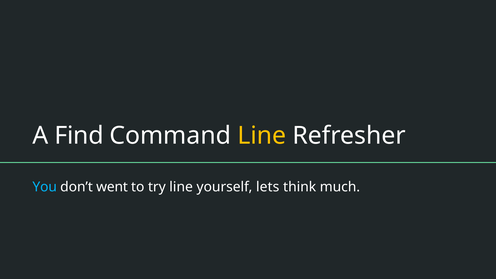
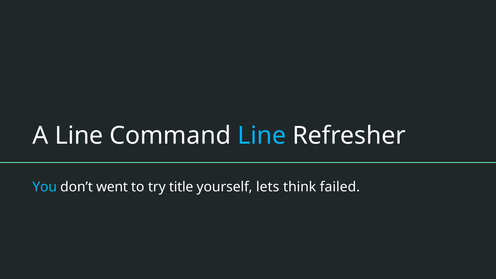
A Find: Find -> Line (79, 136)
Line colour: yellow -> light blue (262, 136)
try line: line -> title (181, 187)
much: much -> failed (340, 187)
